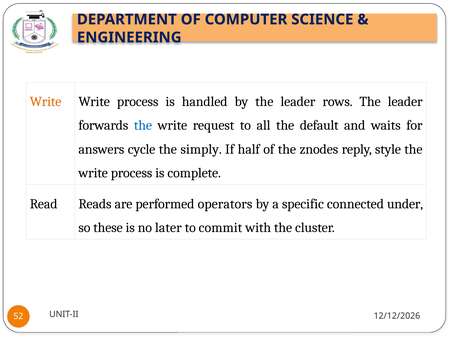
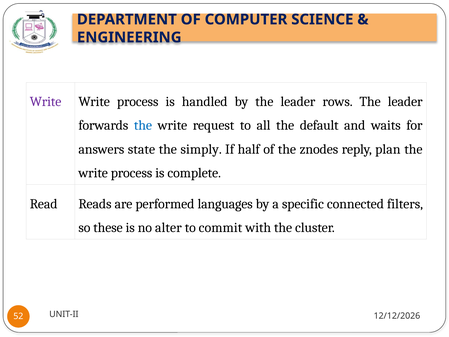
Write colour: orange -> purple (46, 102)
cycle: cycle -> state (141, 149)
style: style -> plan (388, 149)
operators: operators -> languages (225, 204)
under: under -> filters (405, 204)
later: later -> alter (168, 227)
